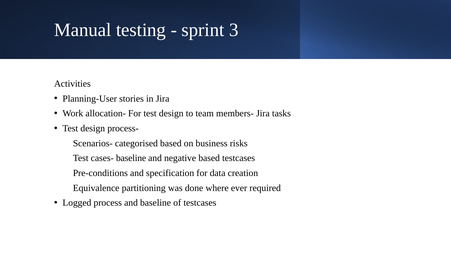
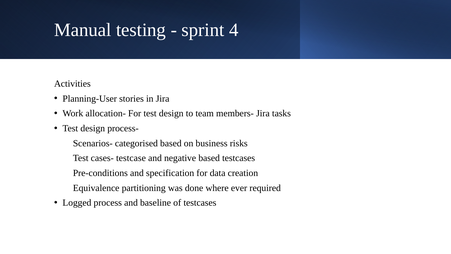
3: 3 -> 4 (234, 30)
cases- baseline: baseline -> testcase (131, 158)
